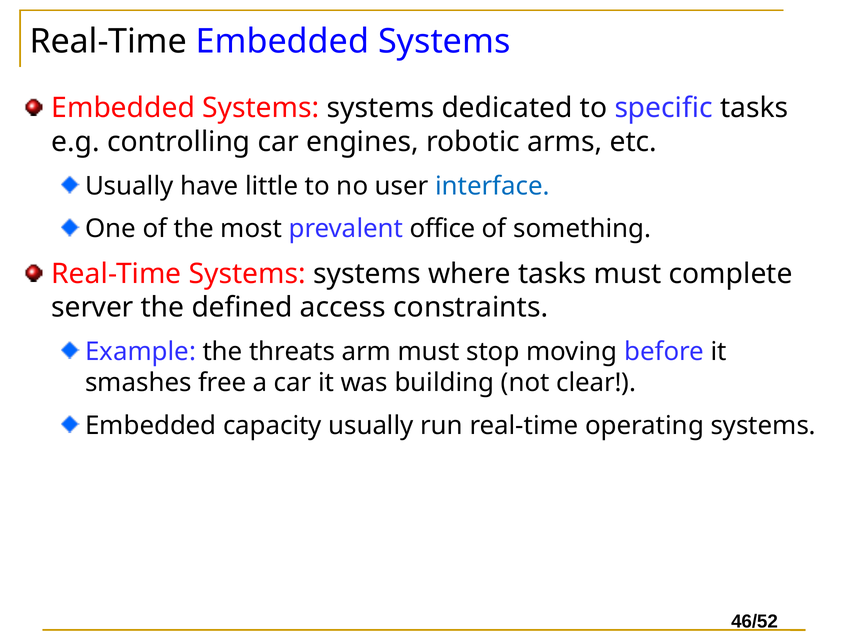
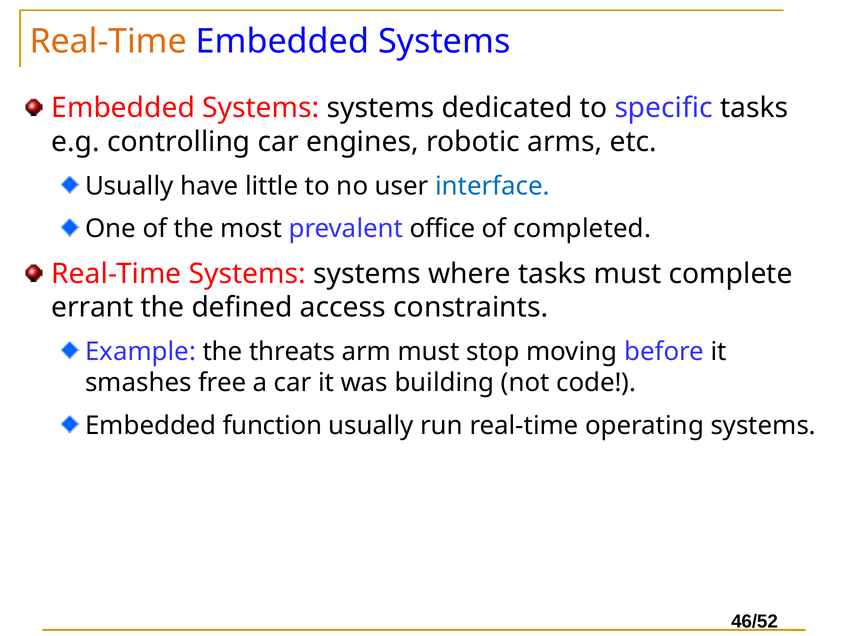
Real-Time colour: black -> orange (108, 41)
something: something -> completed (582, 229)
server: server -> errant (92, 308)
clear: clear -> code (596, 383)
capacity: capacity -> function (272, 426)
